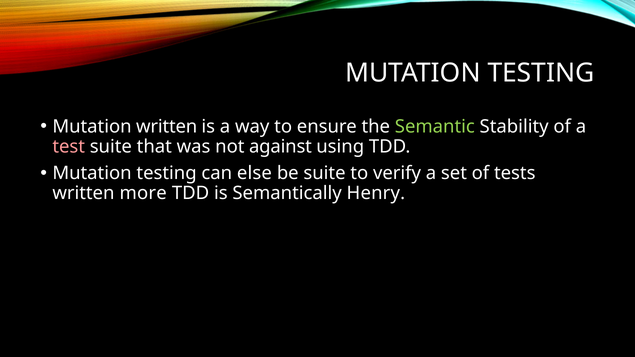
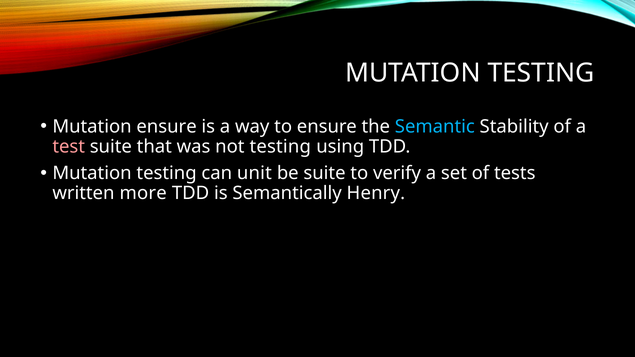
Mutation written: written -> ensure (167, 127)
Semantic colour: light green -> light blue (435, 127)
not against: against -> testing (280, 147)
else: else -> unit (254, 173)
